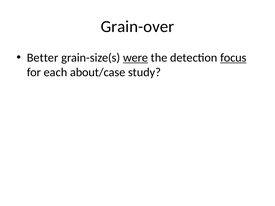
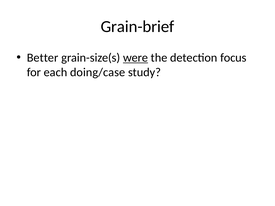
Grain-over: Grain-over -> Grain-brief (137, 27)
focus underline: present -> none (233, 58)
about/case: about/case -> doing/case (98, 72)
